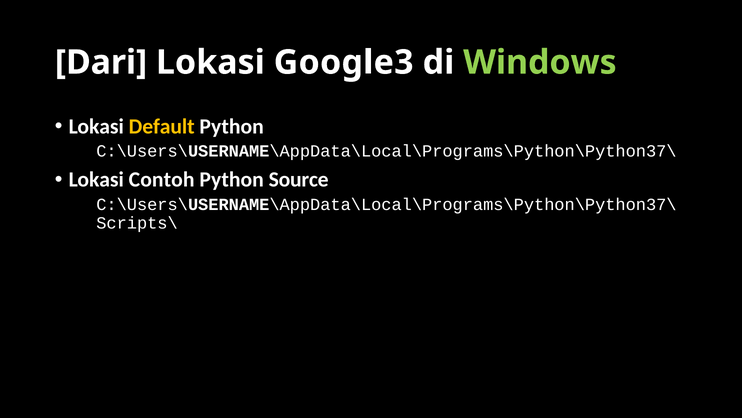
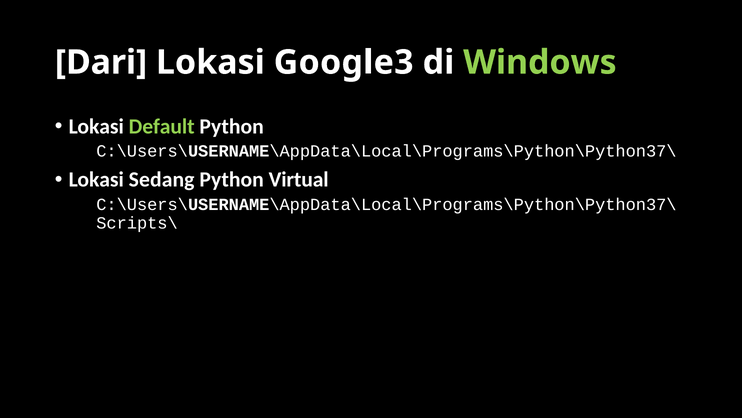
Default colour: yellow -> light green (162, 126)
Contoh: Contoh -> Sedang (162, 180)
Source: Source -> Virtual (299, 180)
